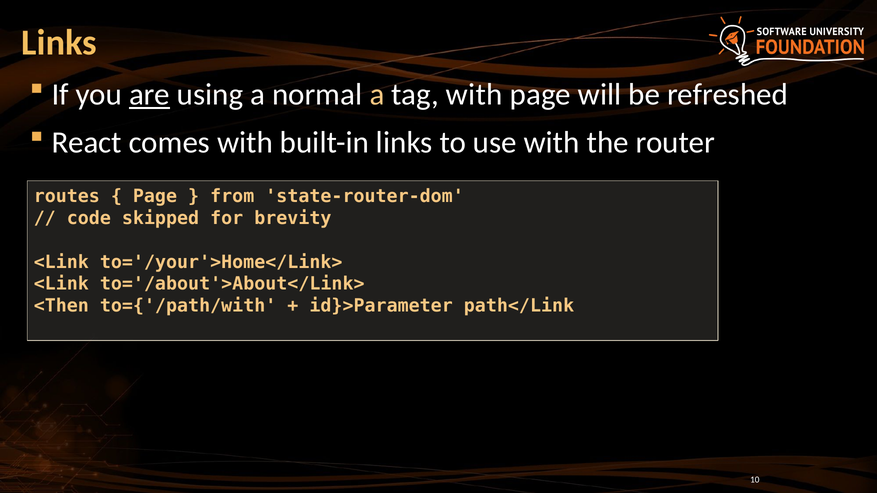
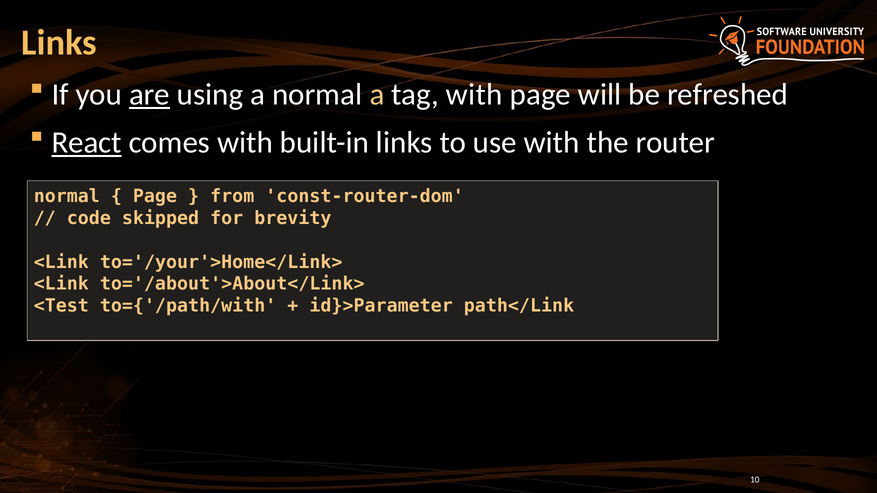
React underline: none -> present (87, 143)
routes: routes -> normal (67, 196)
state-router-dom: state-router-dom -> const-router-dom (365, 196)
<Then: <Then -> <Test (61, 306)
